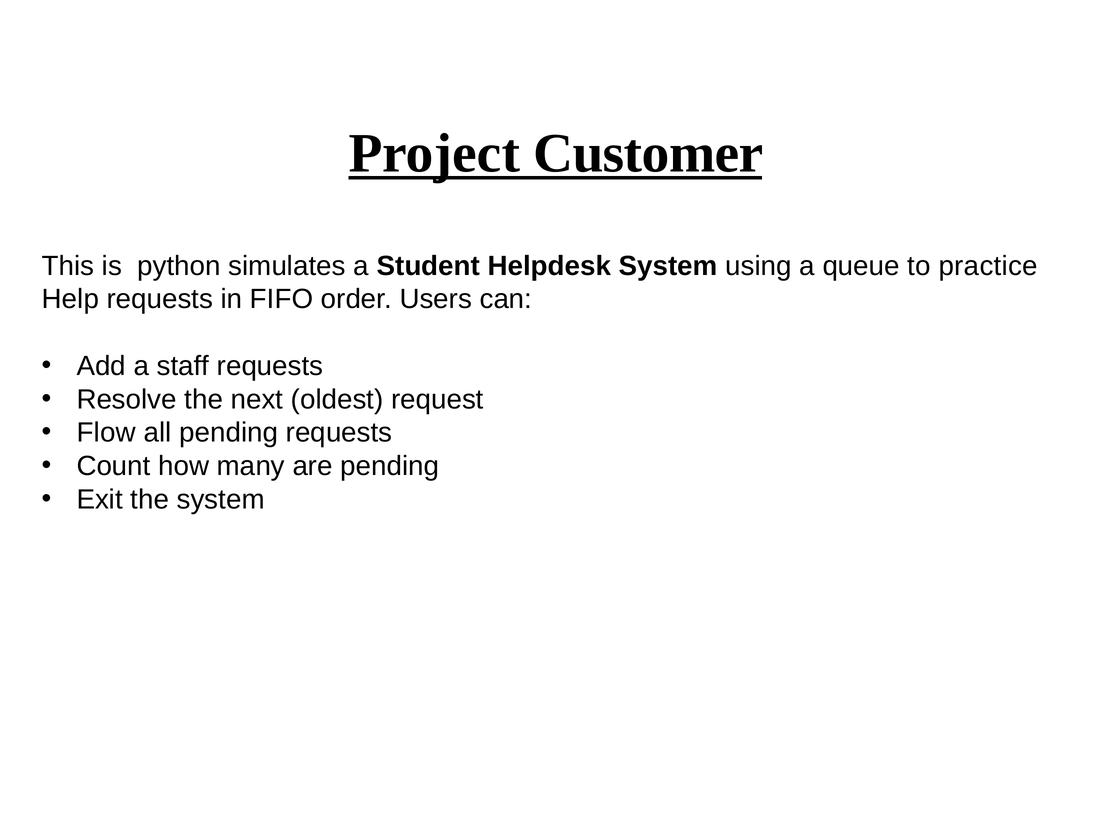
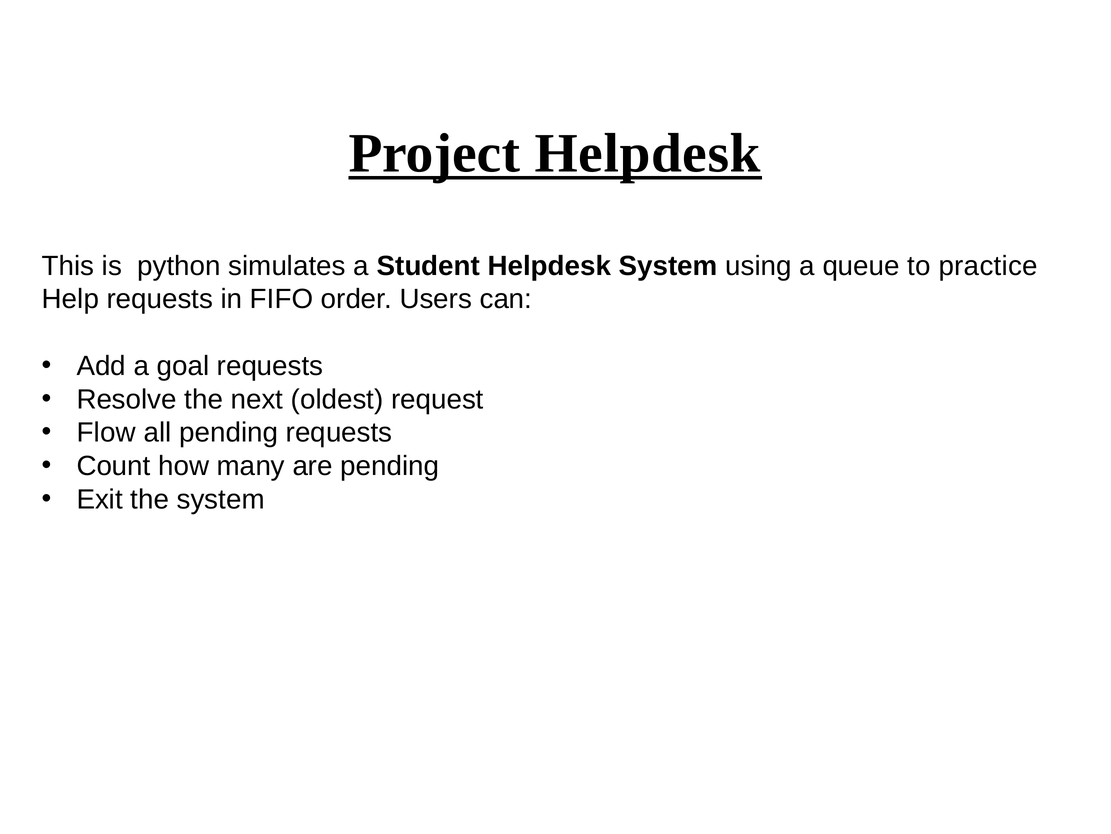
Project Customer: Customer -> Helpdesk (648, 153)
staff: staff -> goal (183, 366)
